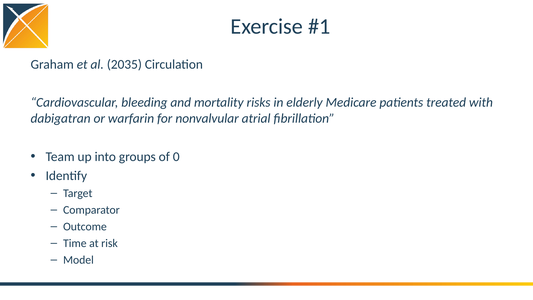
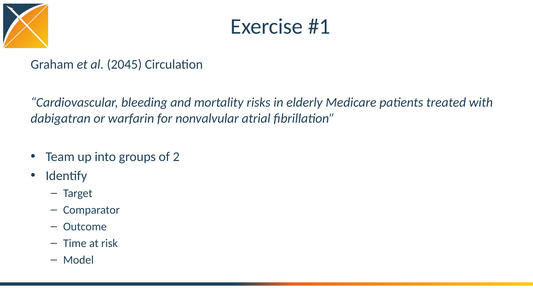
2035: 2035 -> 2045 (124, 64)
0: 0 -> 2 (176, 157)
